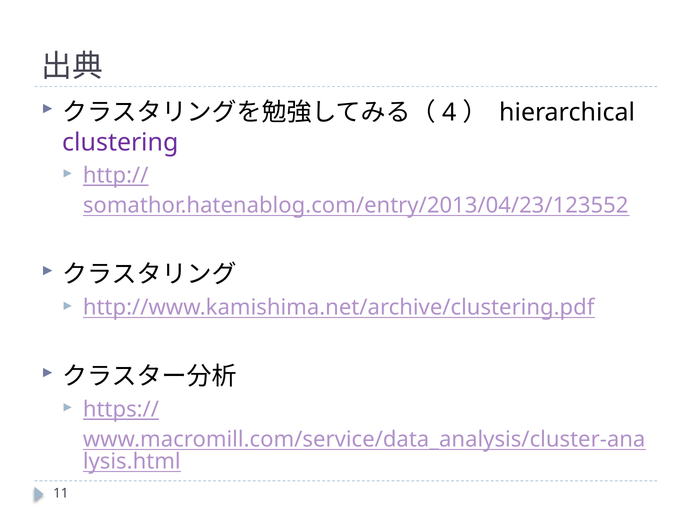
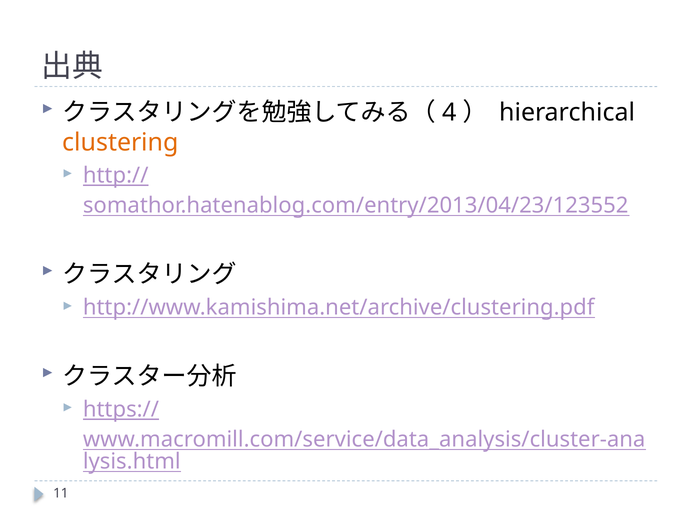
clustering colour: purple -> orange (120, 142)
